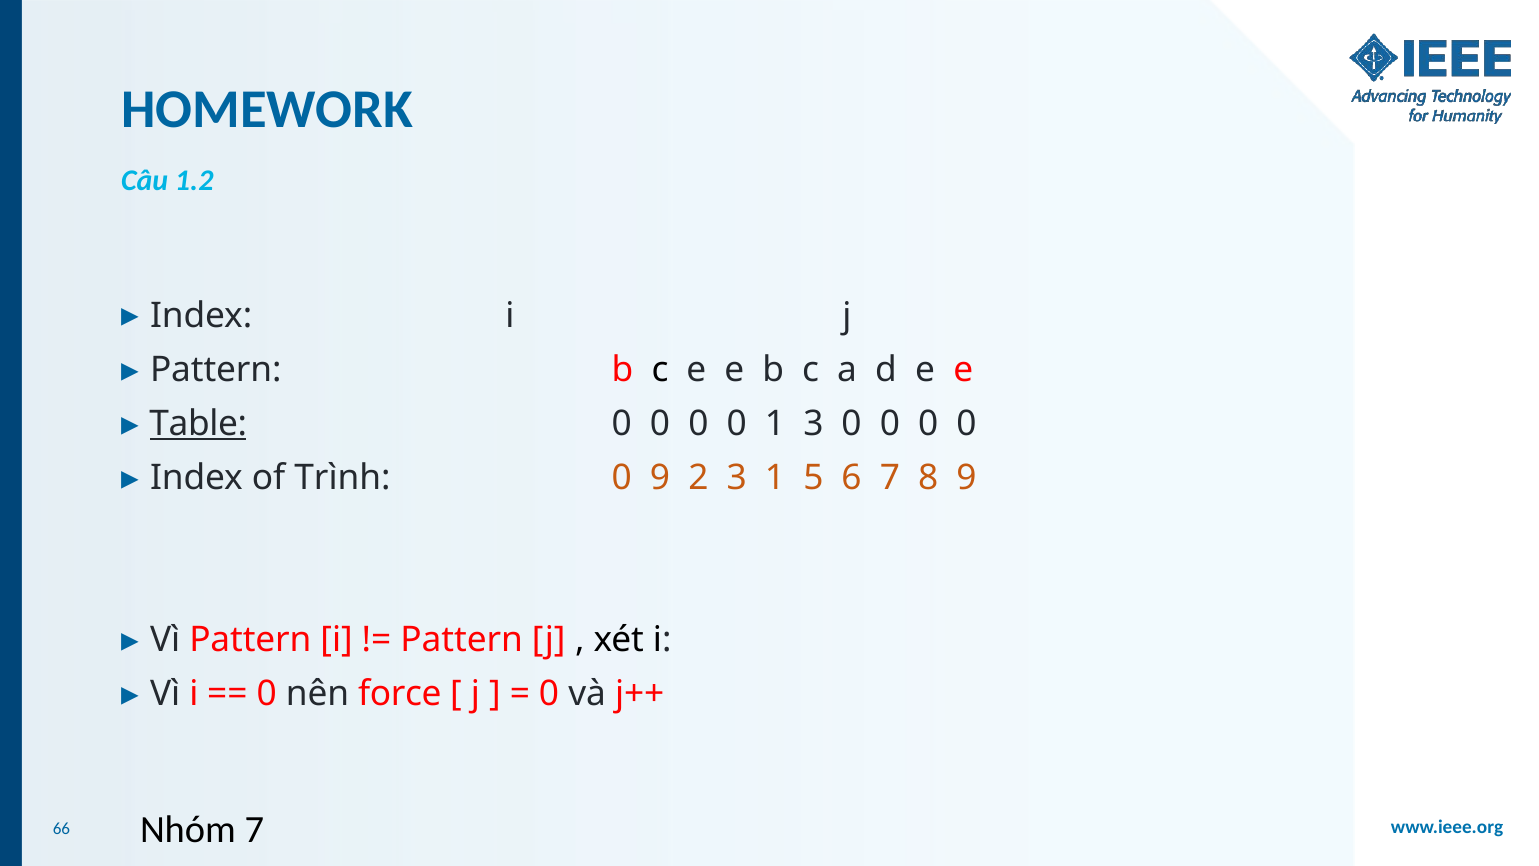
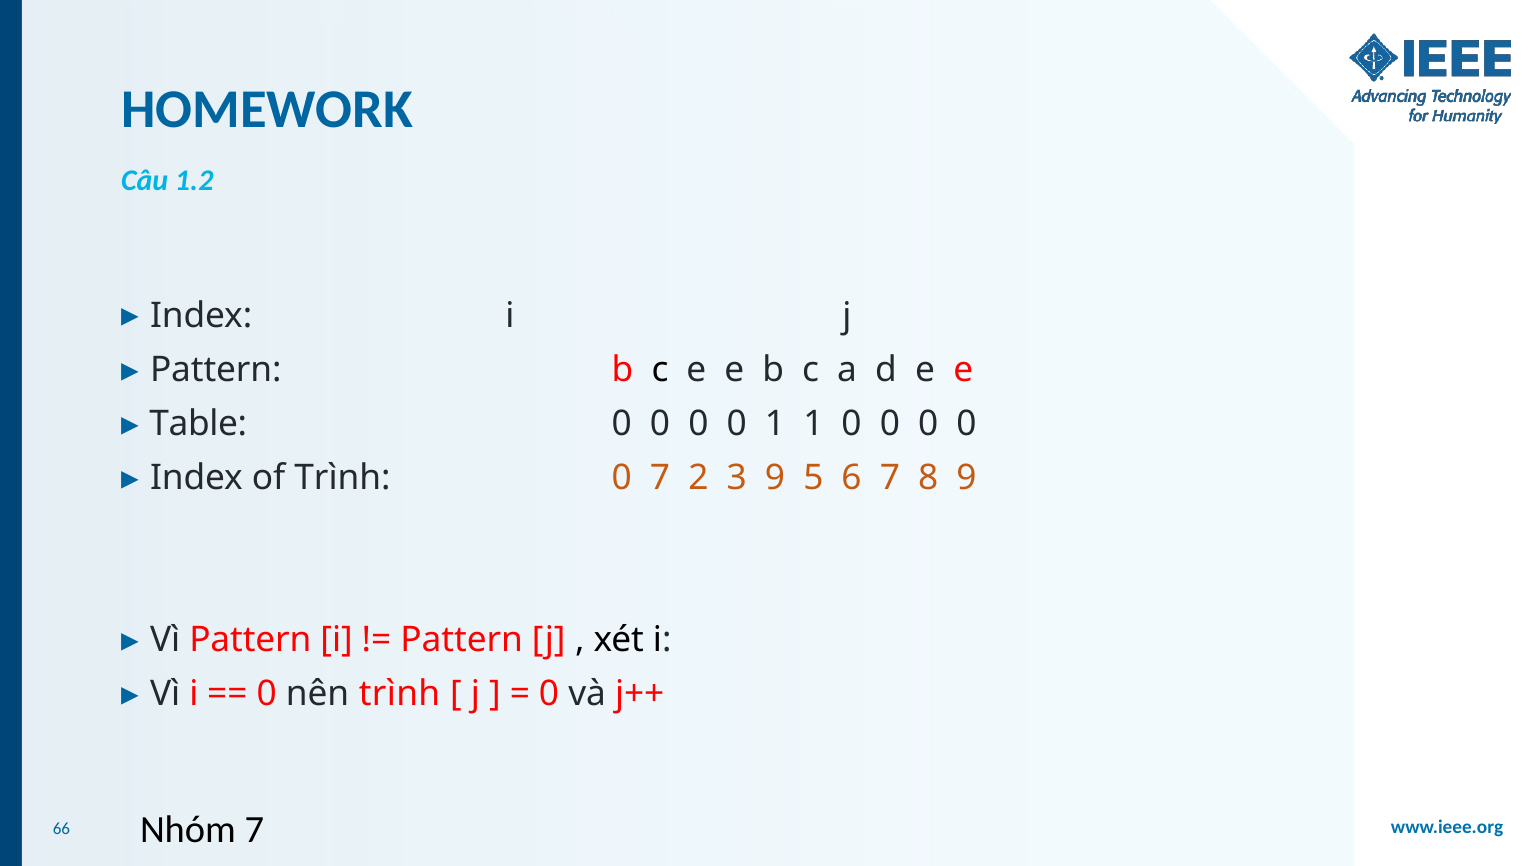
Table underline: present -> none (198, 424)
1 3: 3 -> 1 (813, 424)
0 9: 9 -> 7 (660, 478)
3 1: 1 -> 9 (775, 478)
nên force: force -> trình (400, 694)
